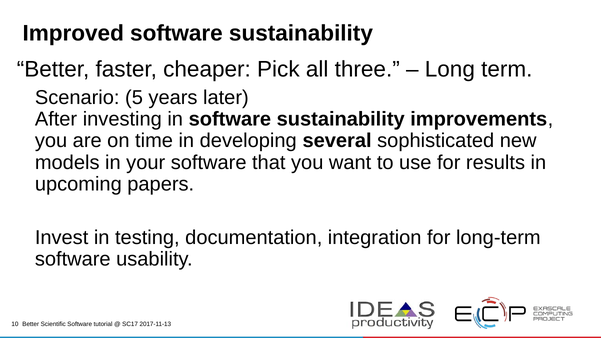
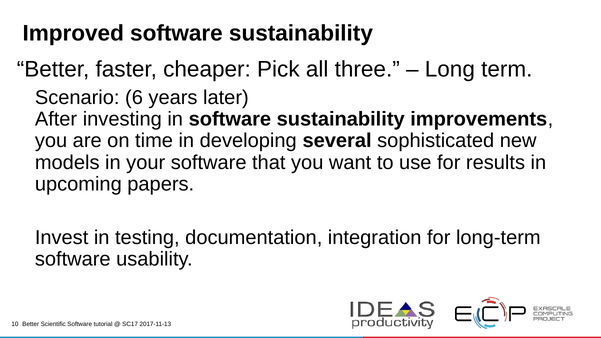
5: 5 -> 6 (134, 98)
